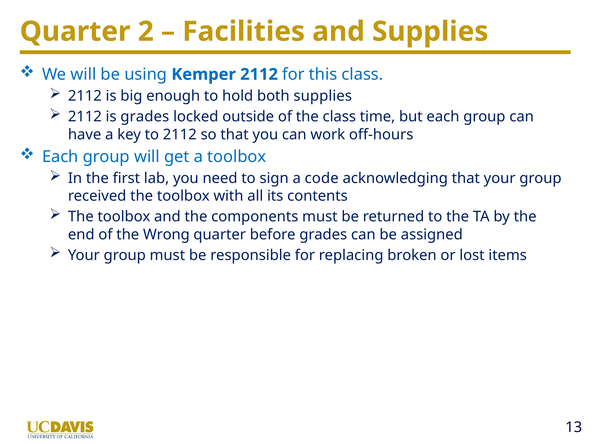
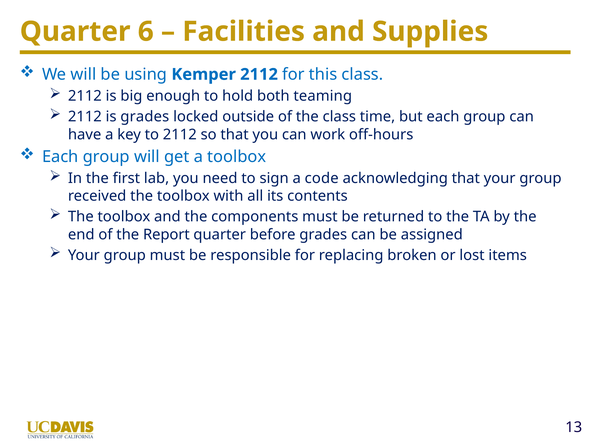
2: 2 -> 6 (146, 32)
both supplies: supplies -> teaming (323, 96)
Wrong: Wrong -> Report (166, 235)
